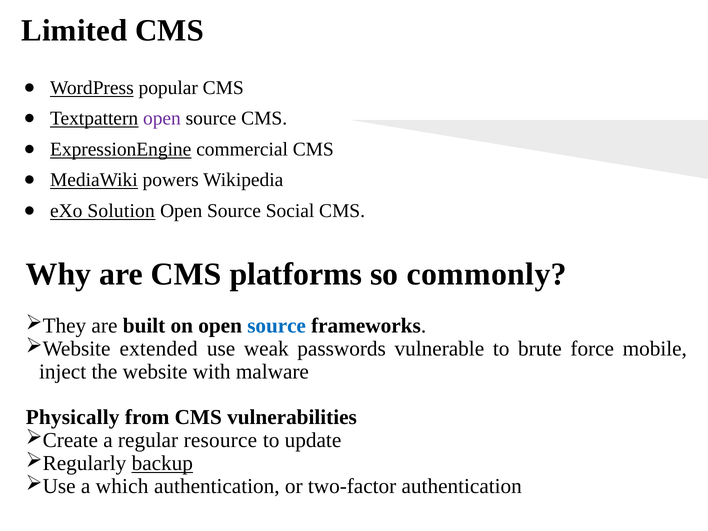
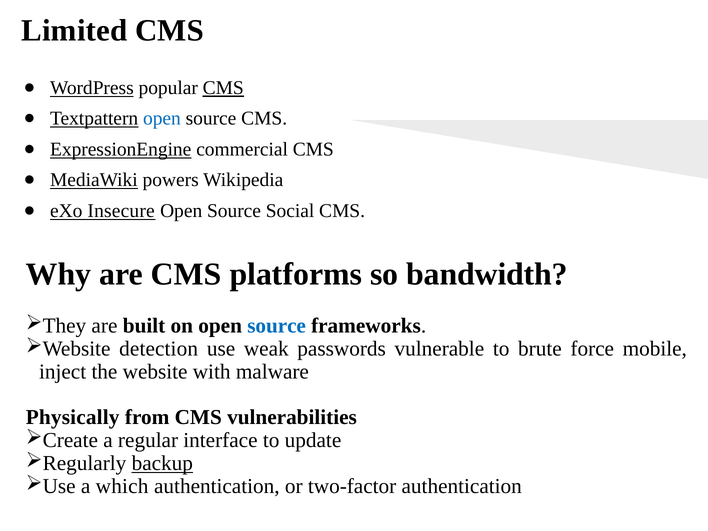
CMS underline: none -> present (223, 88)
open colour: purple -> blue (162, 119)
Solution: Solution -> Insecure (121, 211)
commonly: commonly -> bandwidth (487, 274)
extended: extended -> detection (159, 349)
resource: resource -> interface (220, 440)
